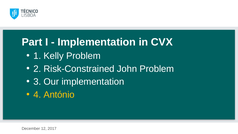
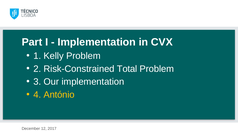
John: John -> Total (127, 69)
